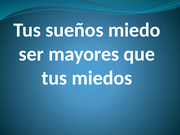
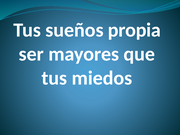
miedo: miedo -> propia (134, 30)
